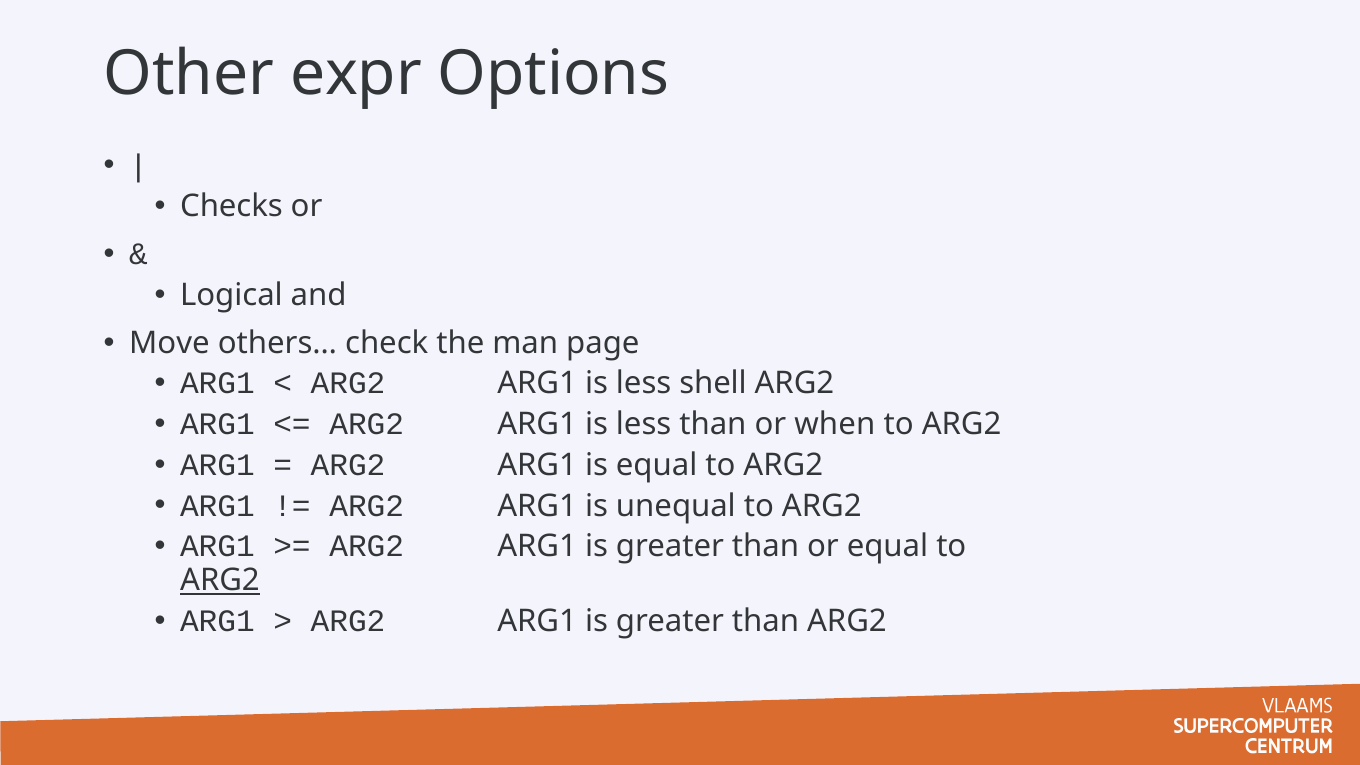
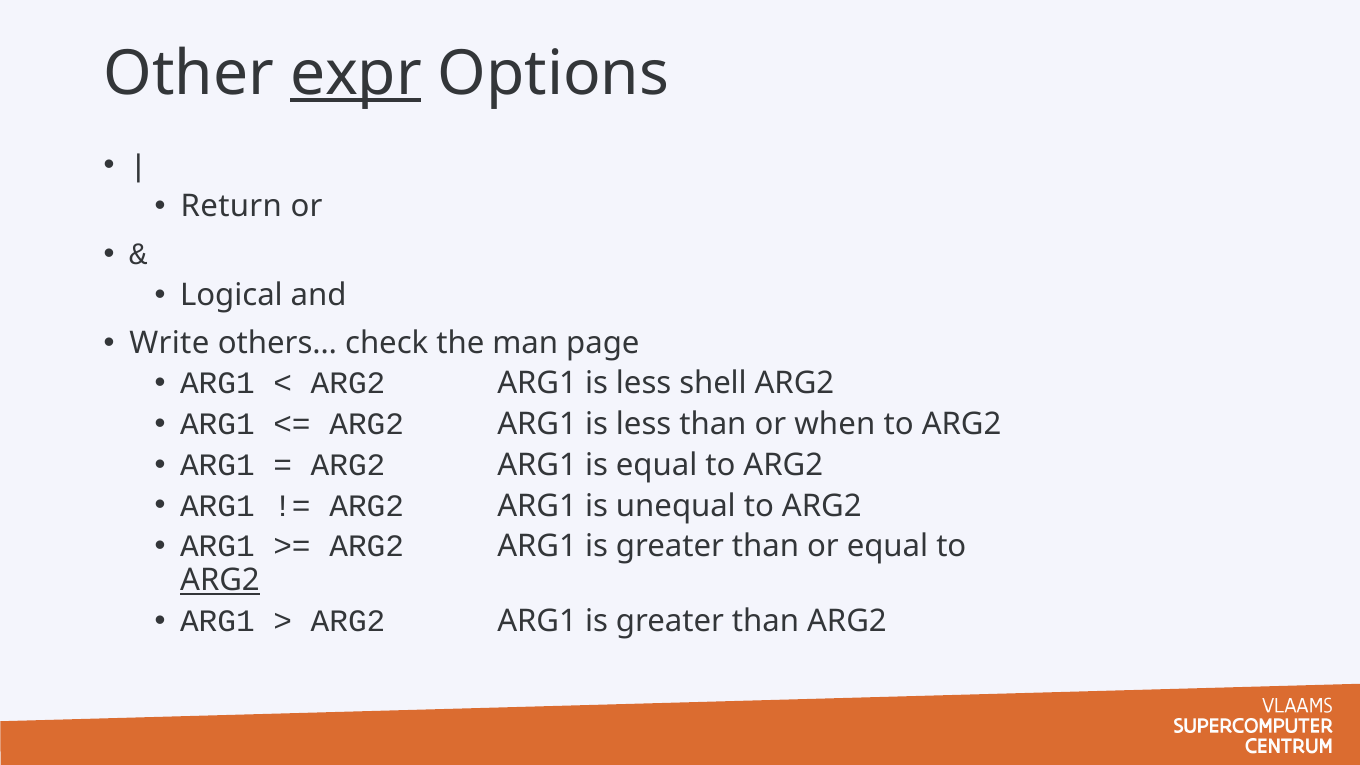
expr underline: none -> present (356, 74)
Checks: Checks -> Return (231, 207)
Move: Move -> Write (169, 343)
